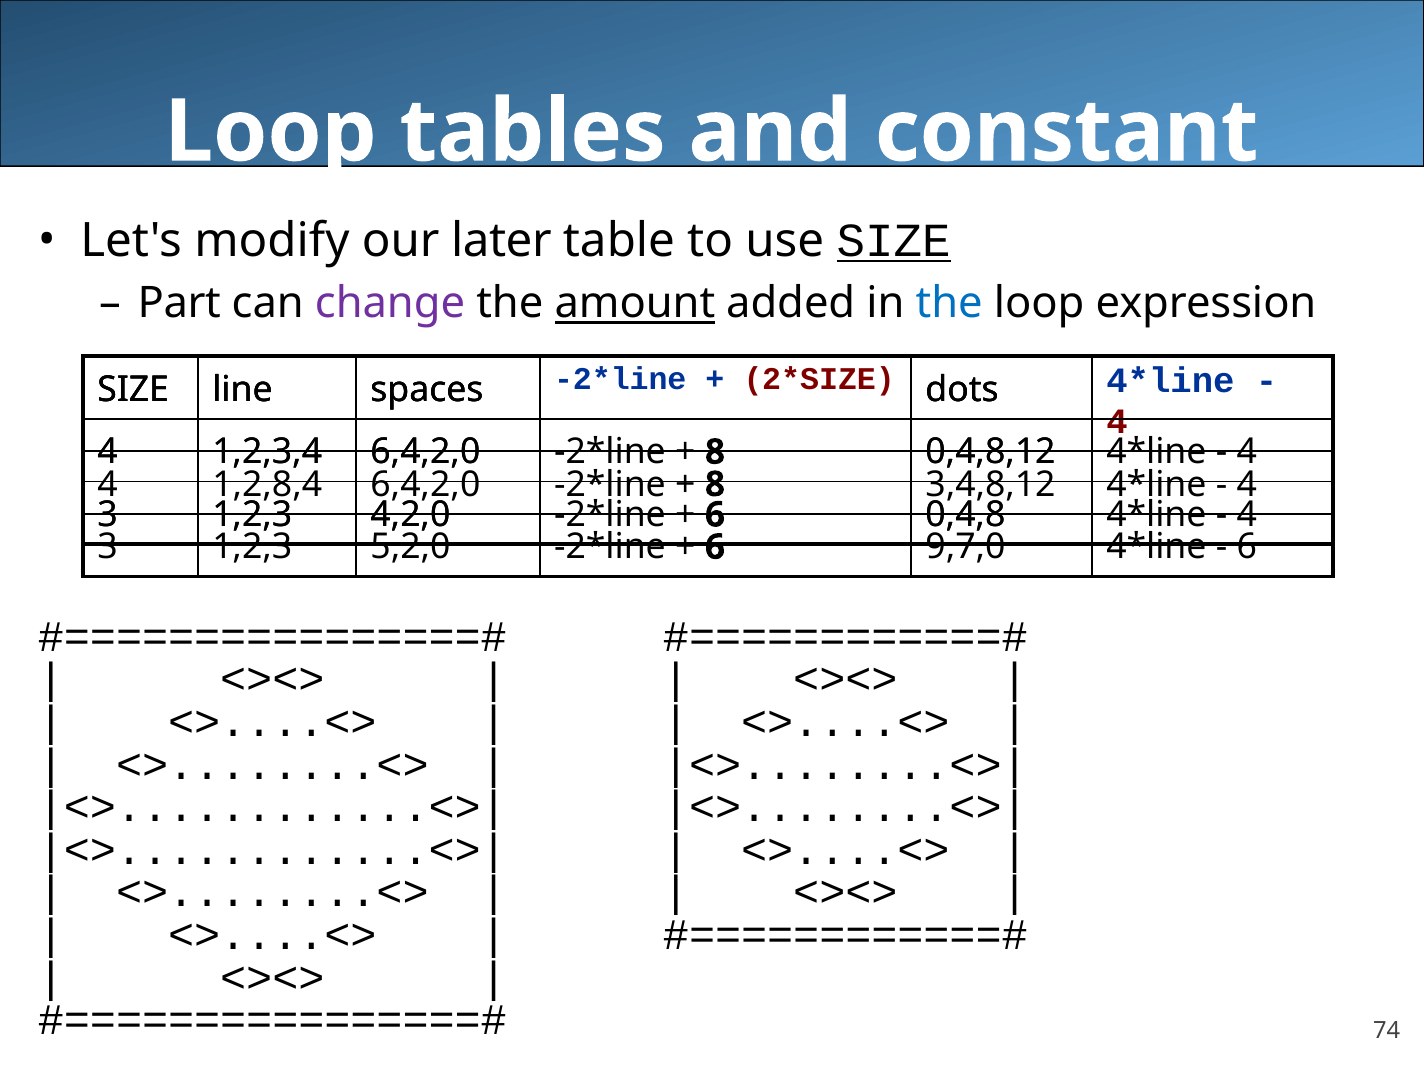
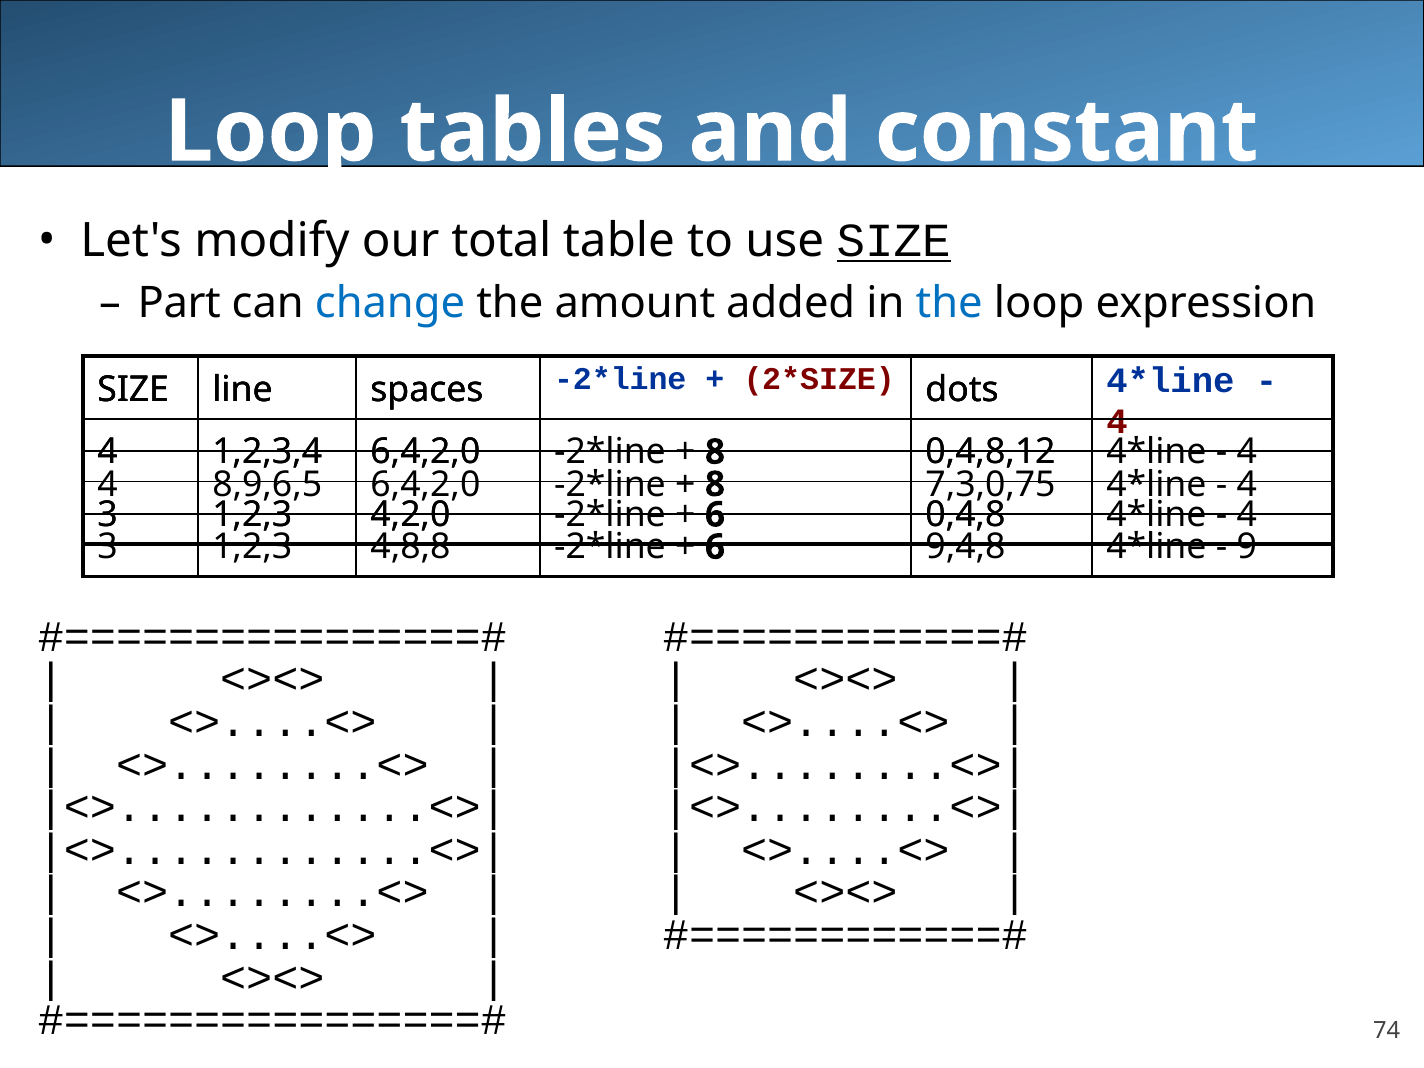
later: later -> total (501, 241)
change colour: purple -> blue (390, 304)
amount underline: present -> none (635, 304)
1,2,8,4: 1,2,8,4 -> 8,9,6,5 (267, 484)
3,4,8,12: 3,4,8,12 -> 7,3,0,75 (991, 484)
5,2,0: 5,2,0 -> 4,8,8 (411, 547)
9,7,0: 9,7,0 -> 9,4,8 (965, 547)
6: 6 -> 9 (1247, 547)
